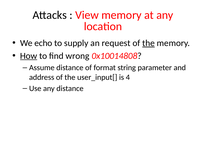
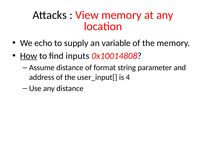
request: request -> variable (116, 43)
the underline: present -> none (149, 43)
wrong: wrong -> inputs (78, 56)
